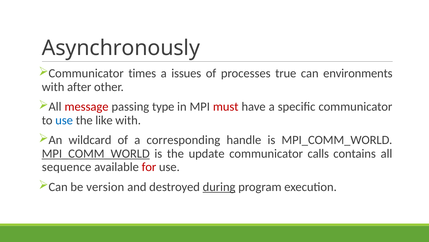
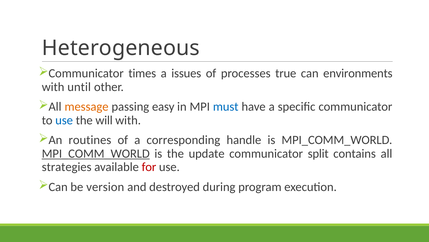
Asynchronously: Asynchronously -> Heterogeneous (121, 48)
after: after -> until (79, 87)
message colour: red -> orange (87, 106)
type: type -> easy (163, 106)
must colour: red -> blue (226, 106)
like: like -> will (104, 120)
wildcard: wildcard -> routines (90, 140)
calls: calls -> split (318, 153)
sequence: sequence -> strategies (67, 167)
during underline: present -> none (219, 186)
